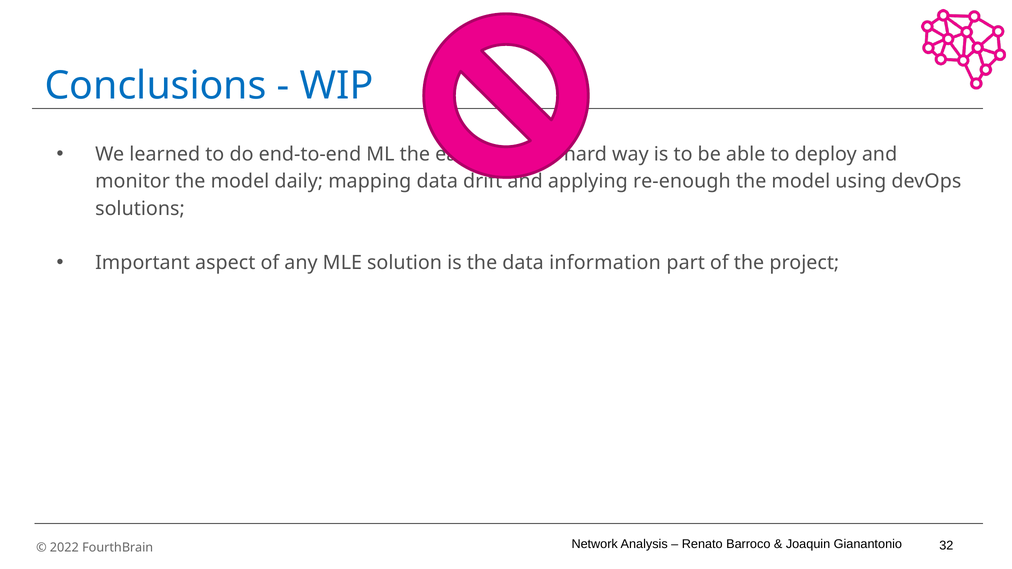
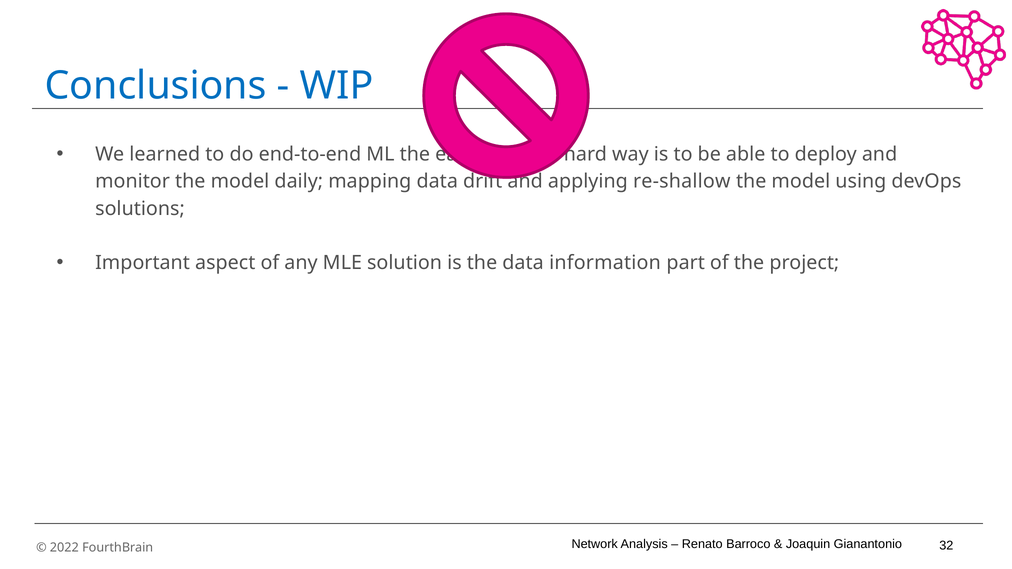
re-enough: re-enough -> re-shallow (682, 181)
